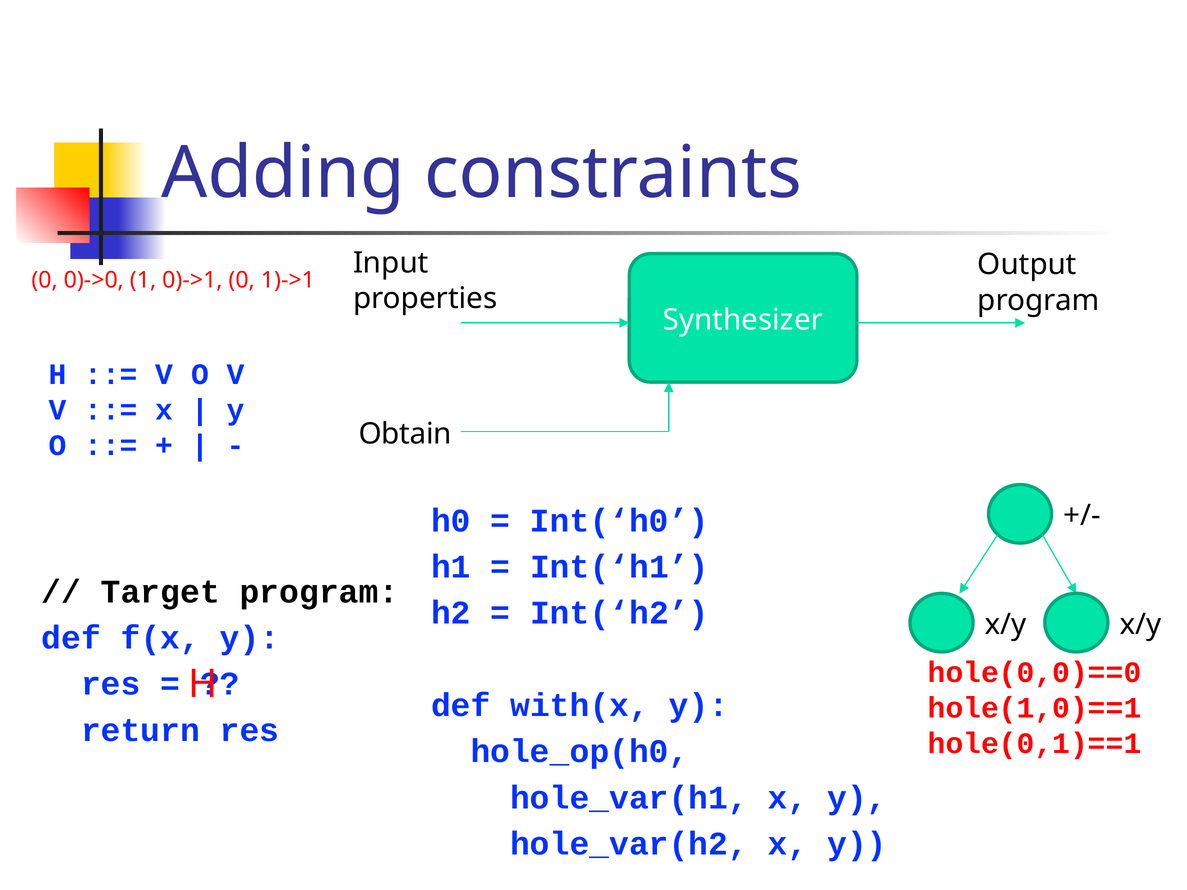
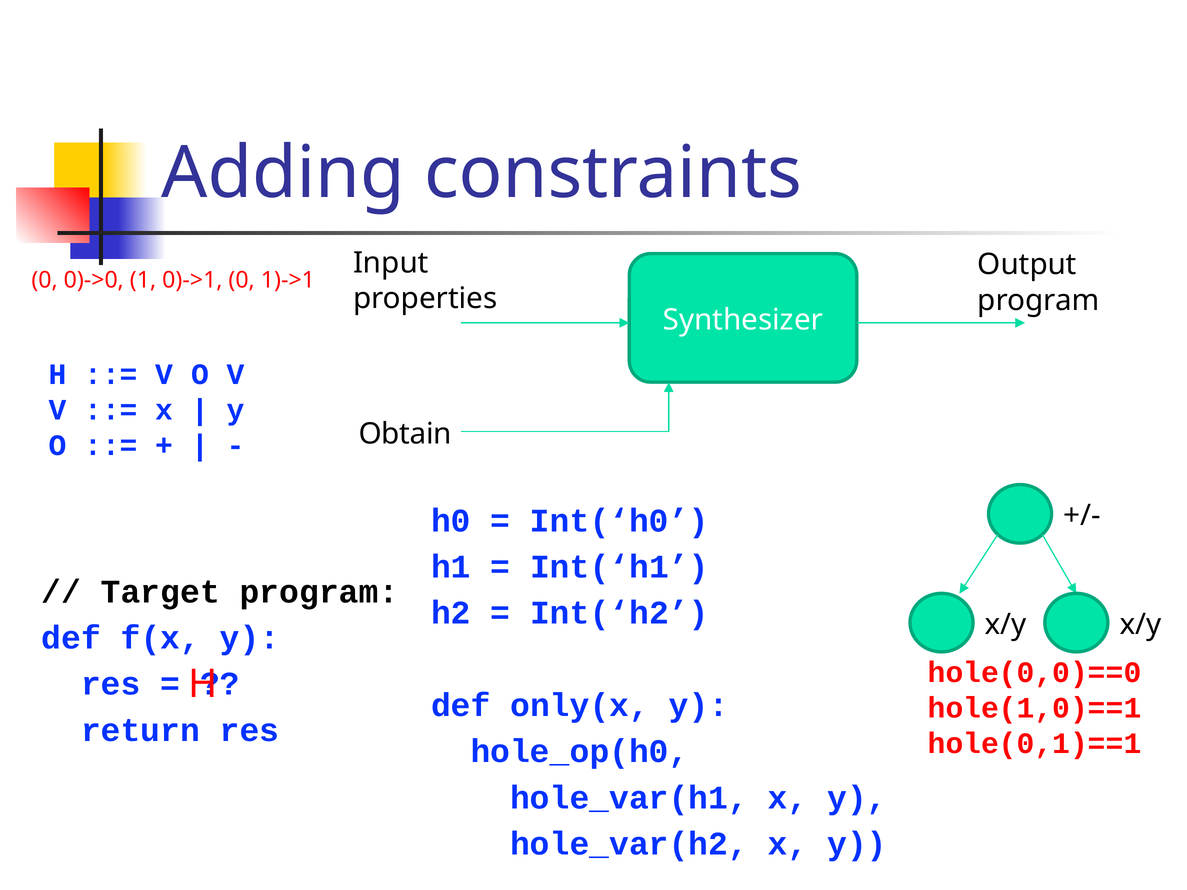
with(x: with(x -> only(x (580, 706)
